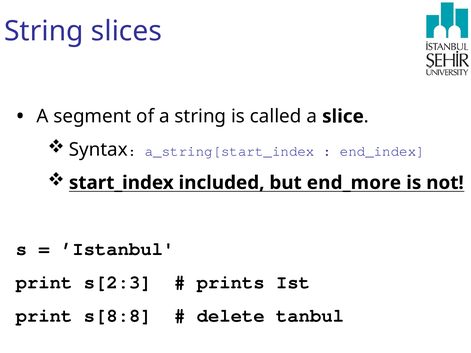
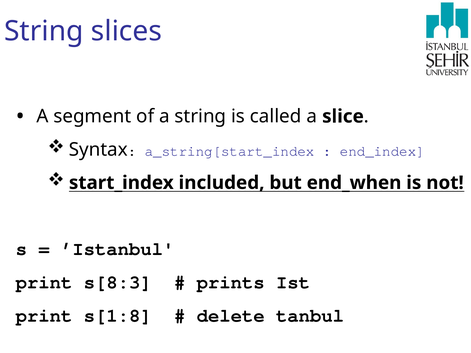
end_more: end_more -> end_when (354, 183)
s[2:3: s[2:3 -> s[8:3 (118, 283)
s[8:8: s[8:8 -> s[1:8 (118, 316)
